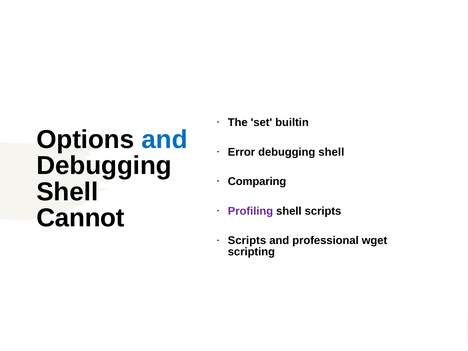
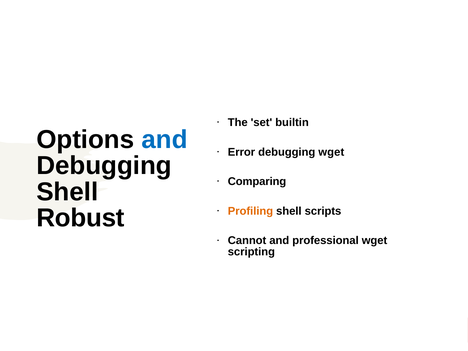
shell: shell -> wget (331, 152)
Cannot: Cannot -> Robust (80, 218)
Profiling colour: purple -> orange (250, 211)
Scripts: Scripts -> Cannot (247, 241)
